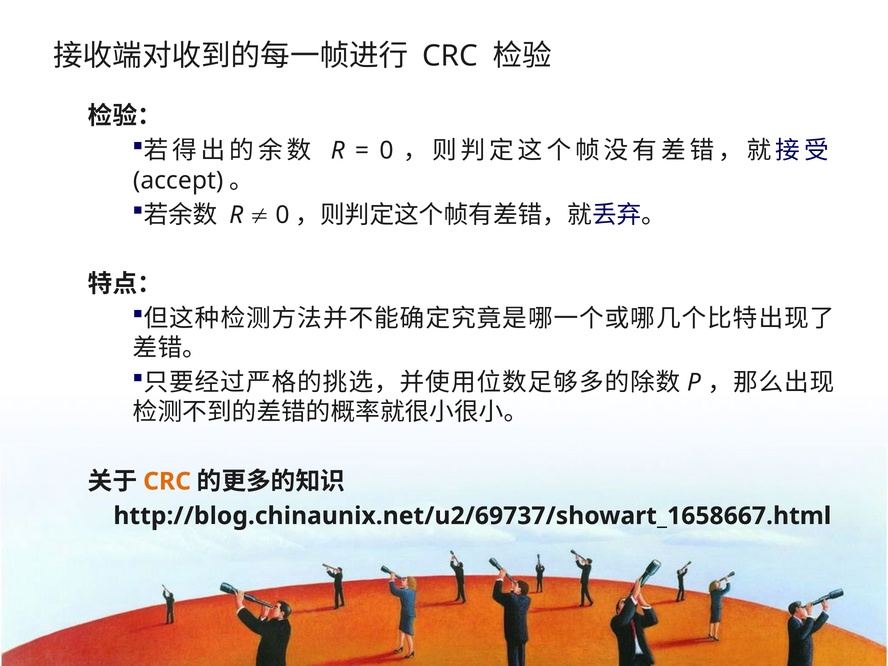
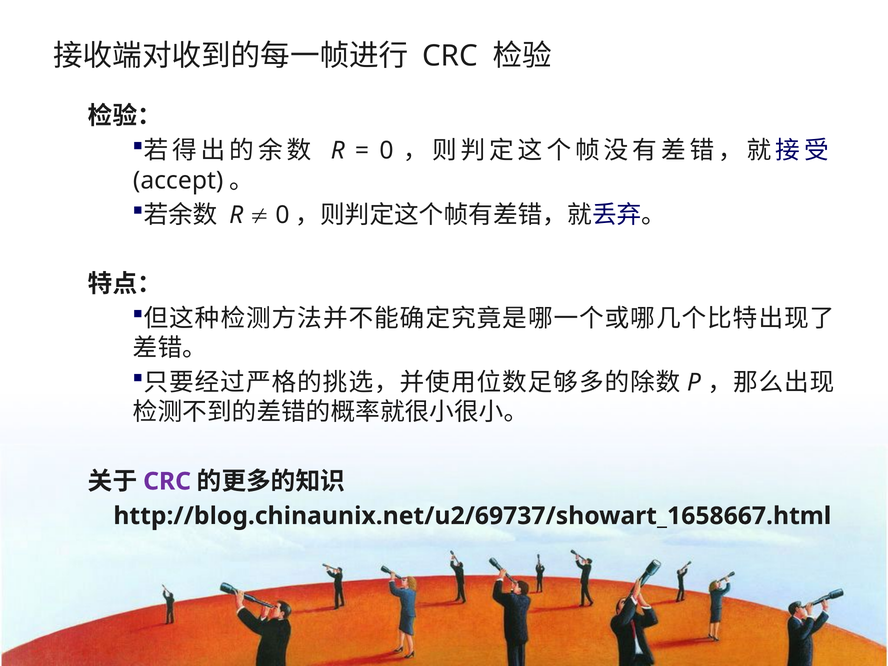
CRC colour: orange -> purple (167, 481)
